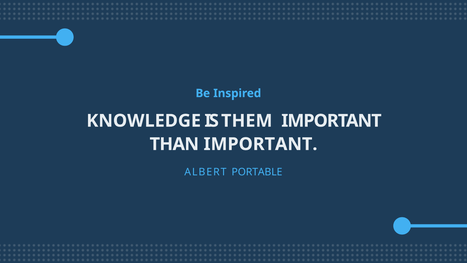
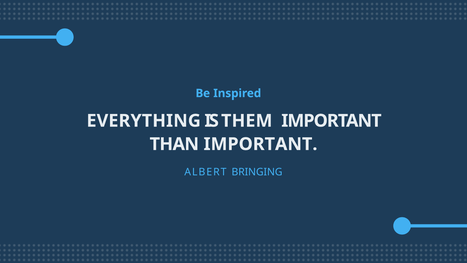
KNOWLEDGE: KNOWLEDGE -> EVERYTHING (144, 121)
PORTABLE: PORTABLE -> BRINGING (257, 172)
